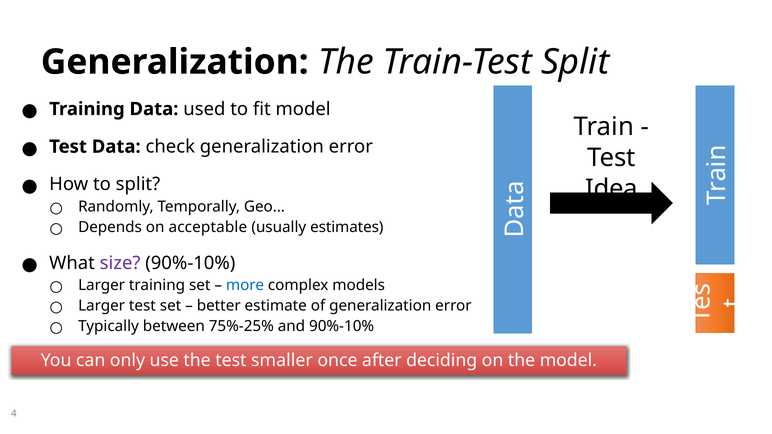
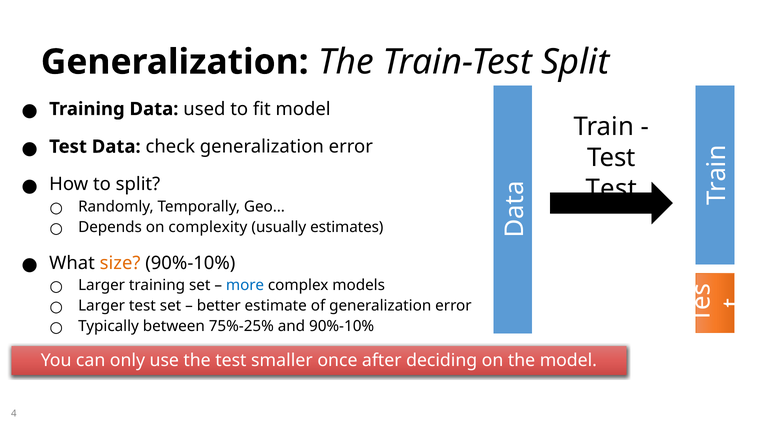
Idea: Idea -> Test (611, 189)
acceptable: acceptable -> complexity (208, 227)
size colour: purple -> orange (120, 263)
